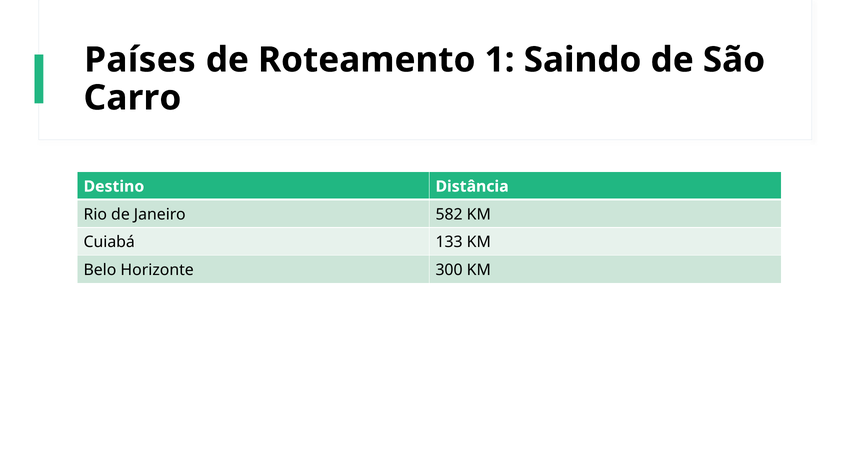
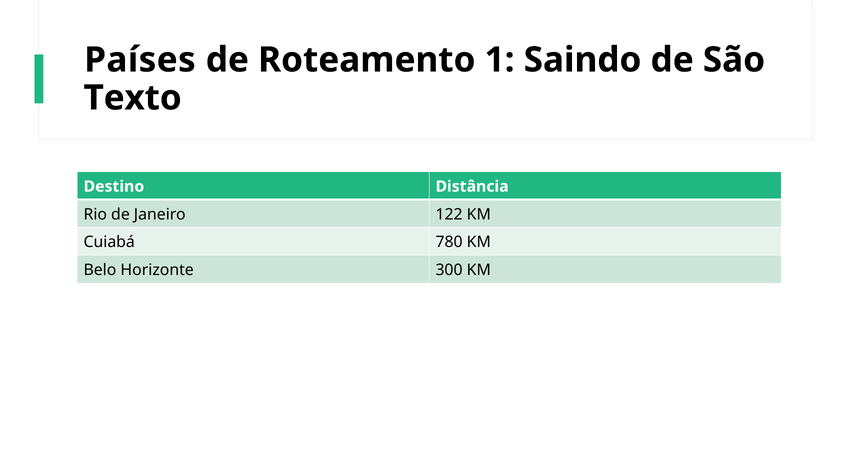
Carro: Carro -> Texto (133, 98)
582: 582 -> 122 (449, 214)
133: 133 -> 780 (449, 242)
